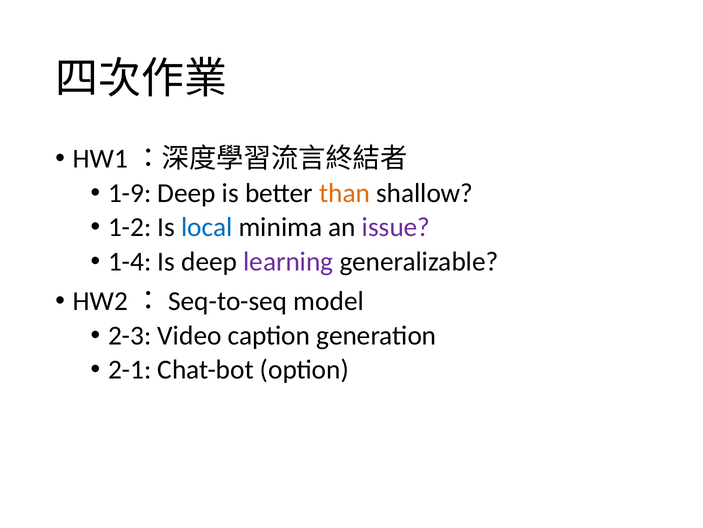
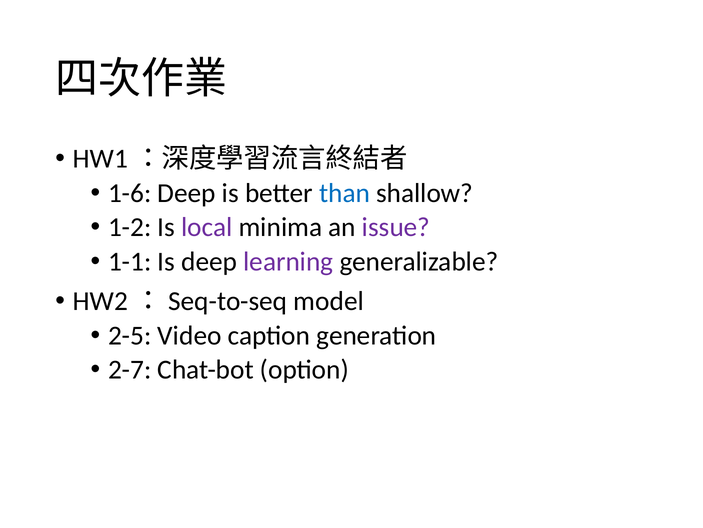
1-9: 1-9 -> 1-6 (130, 193)
than colour: orange -> blue (345, 193)
local colour: blue -> purple (207, 227)
1-4: 1-4 -> 1-1 (130, 261)
2-3: 2-3 -> 2-5 (130, 335)
2-1: 2-1 -> 2-7 (130, 369)
